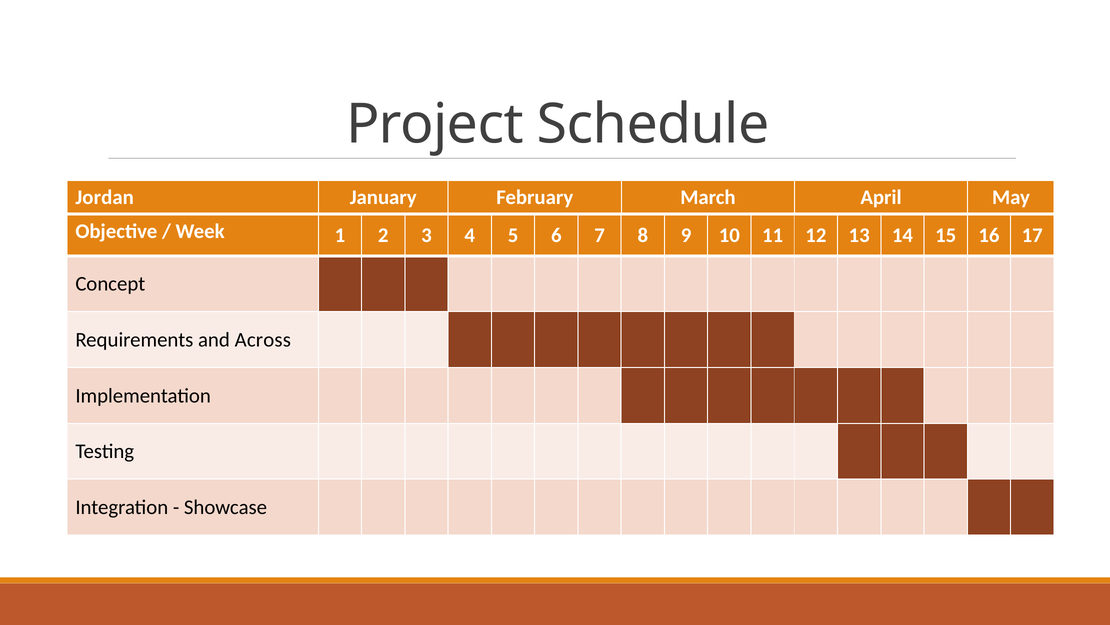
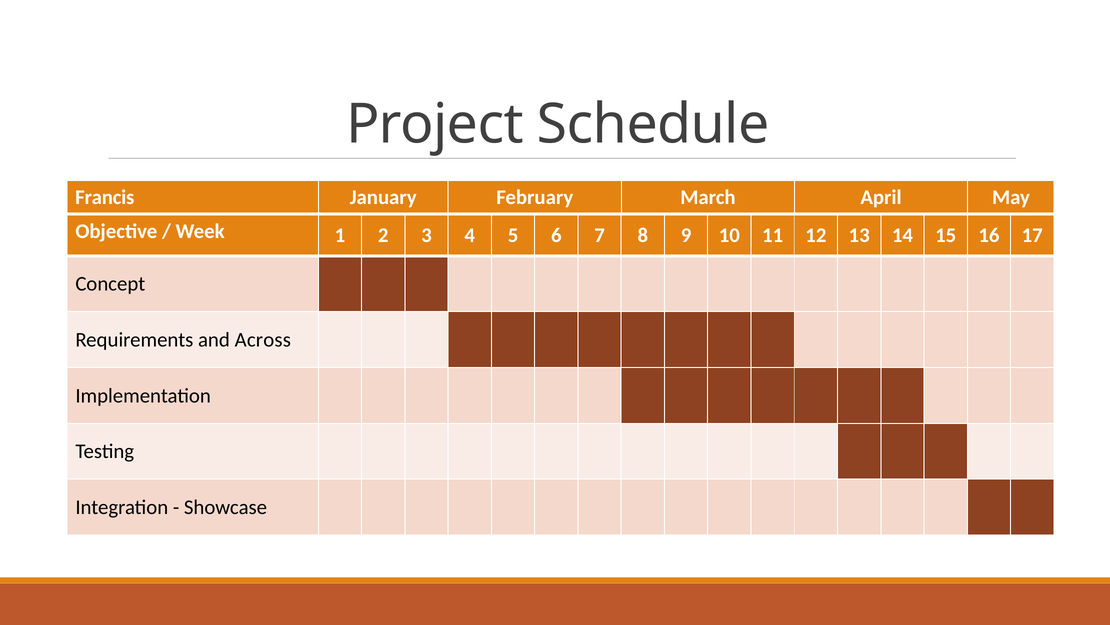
Jordan: Jordan -> Francis (105, 197)
